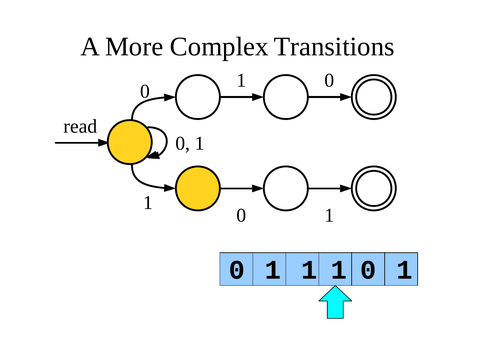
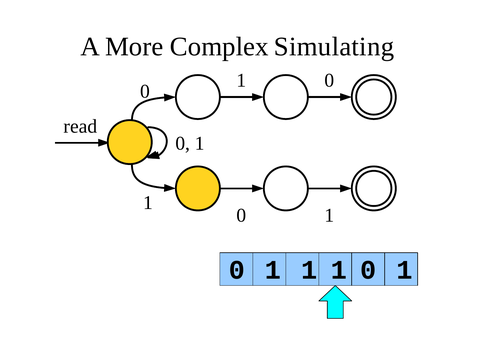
Transitions: Transitions -> Simulating (334, 47)
